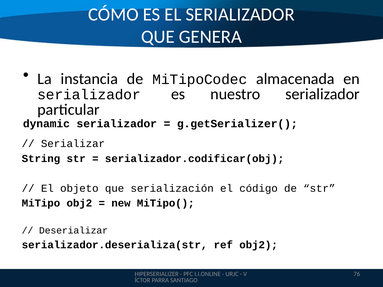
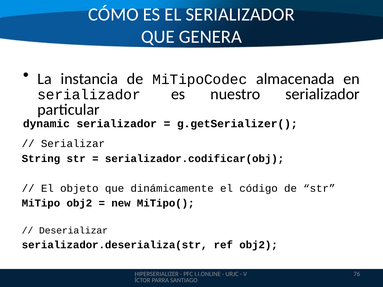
serialización: serialización -> dinámicamente (172, 188)
